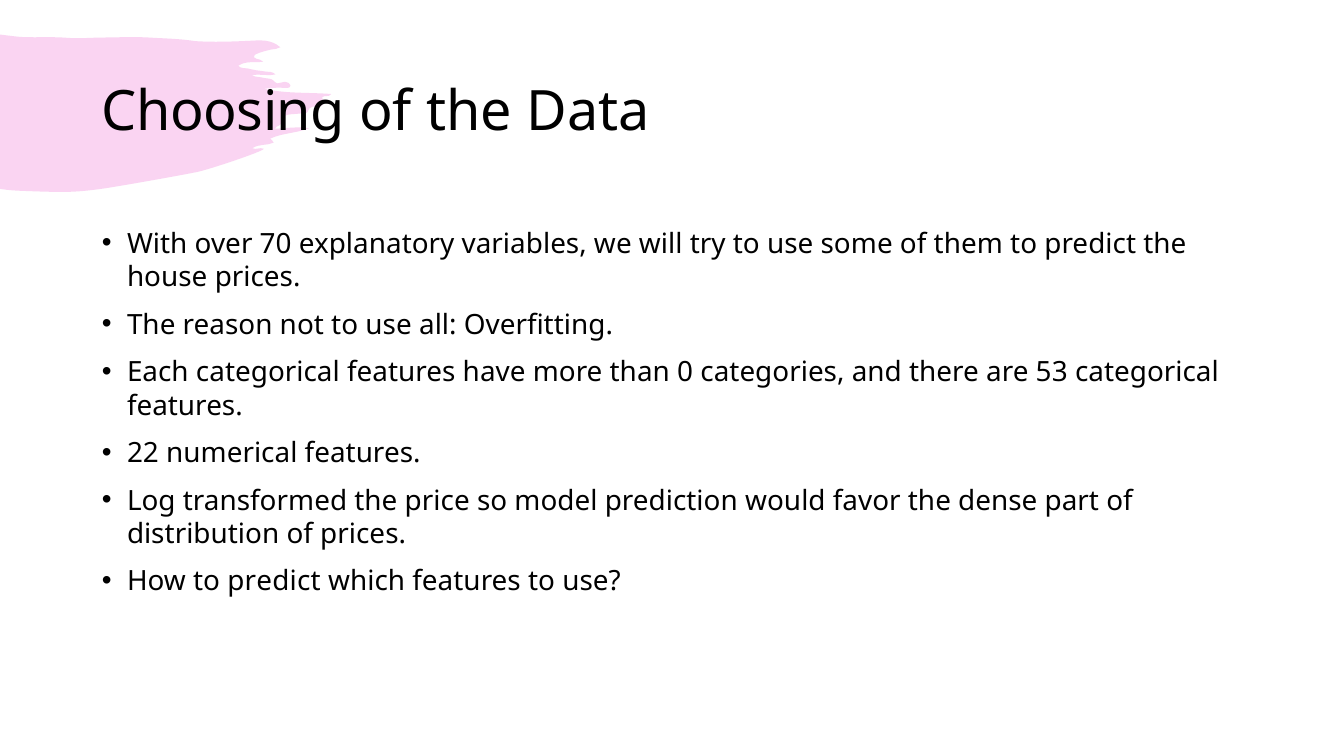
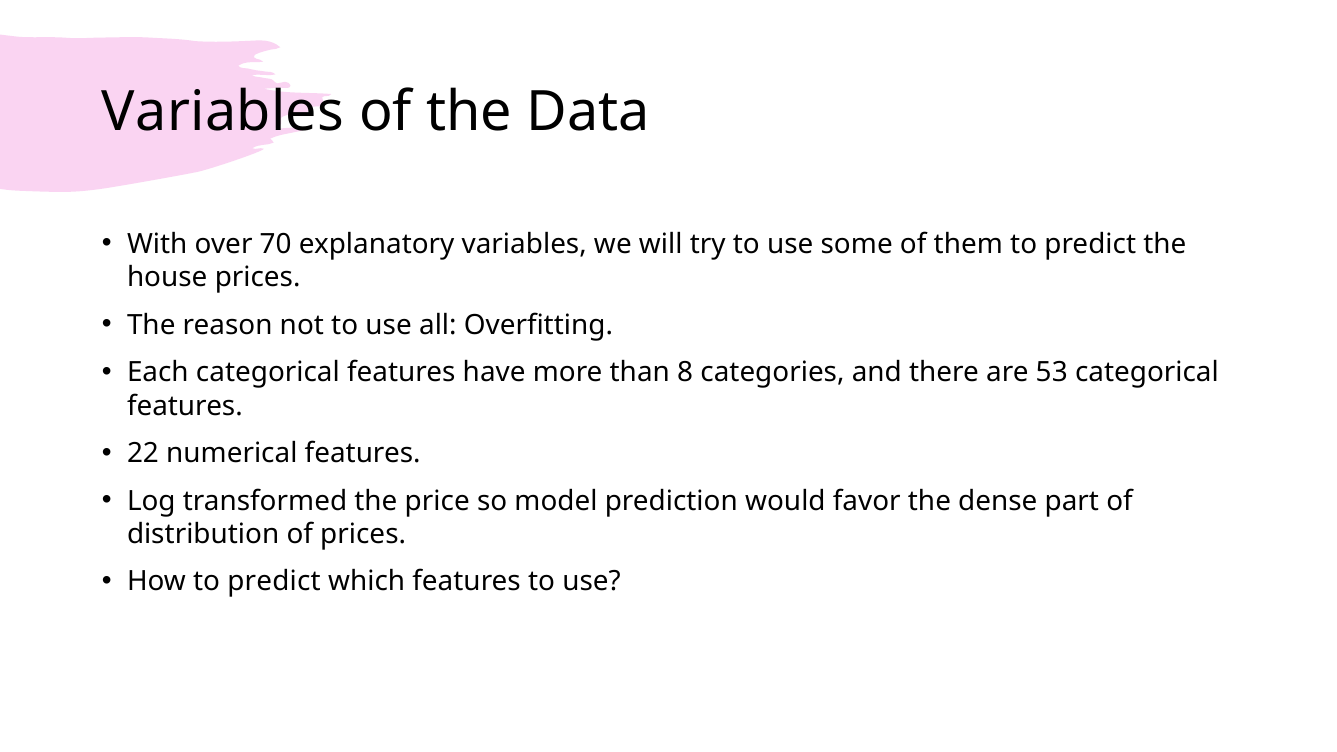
Choosing: Choosing -> Variables (223, 112)
0: 0 -> 8 (685, 373)
